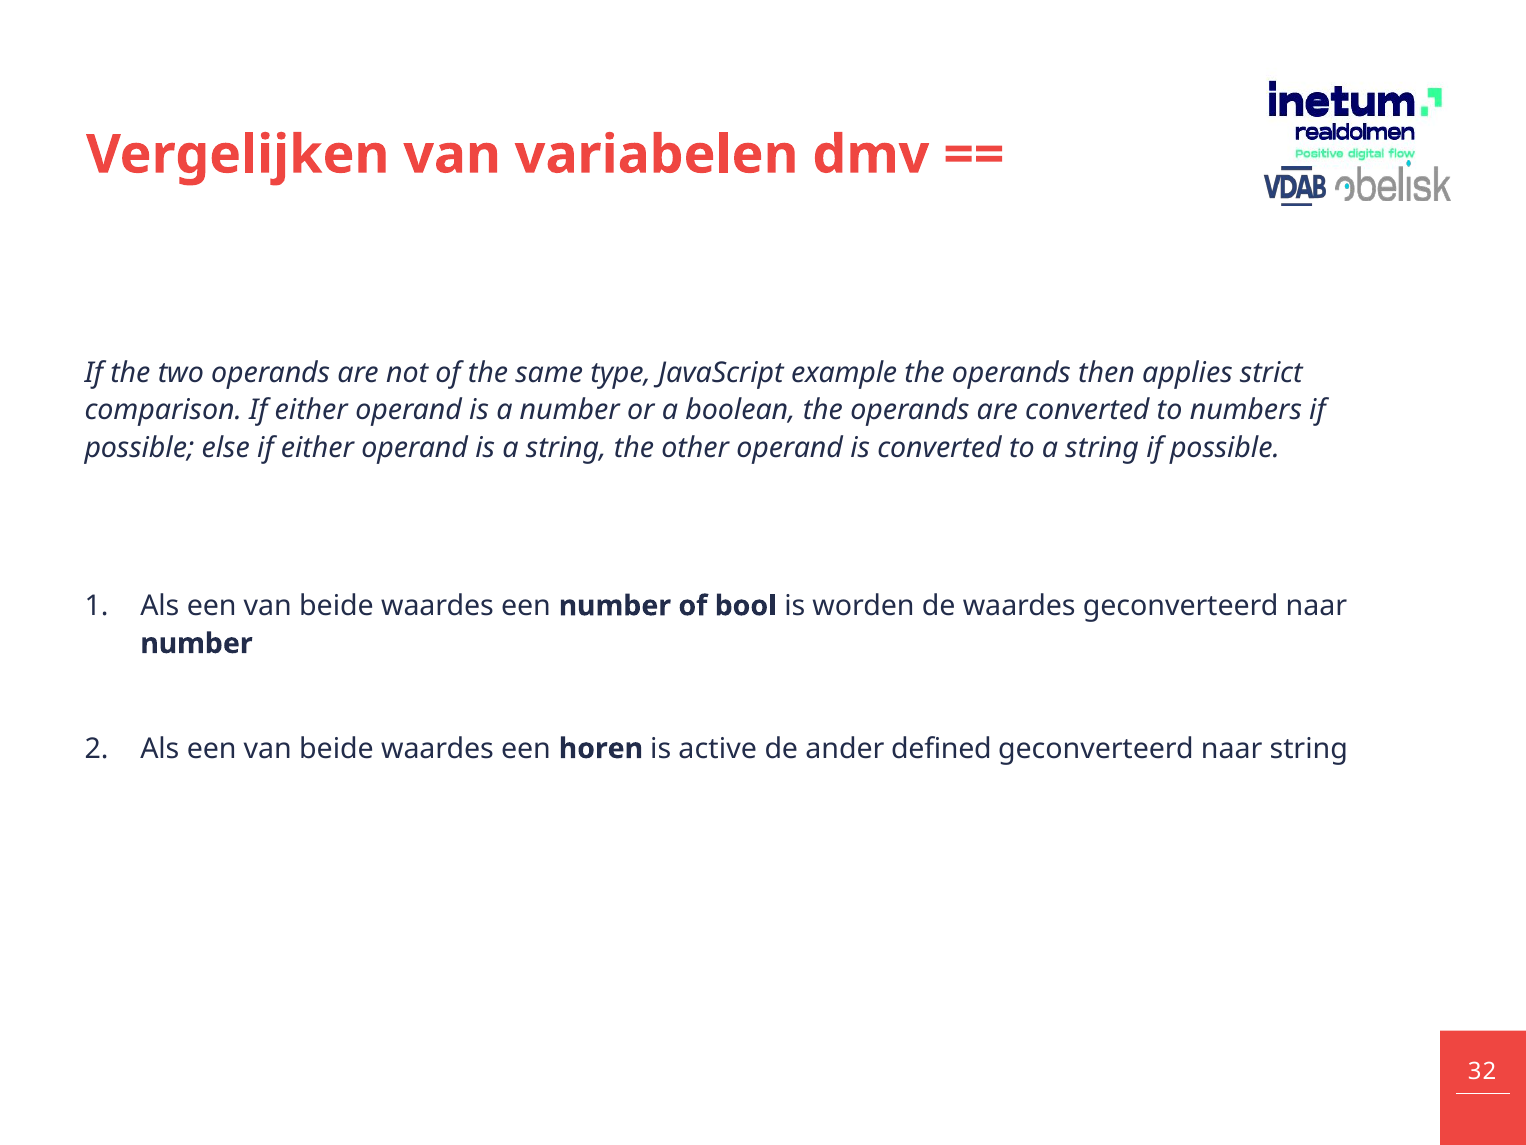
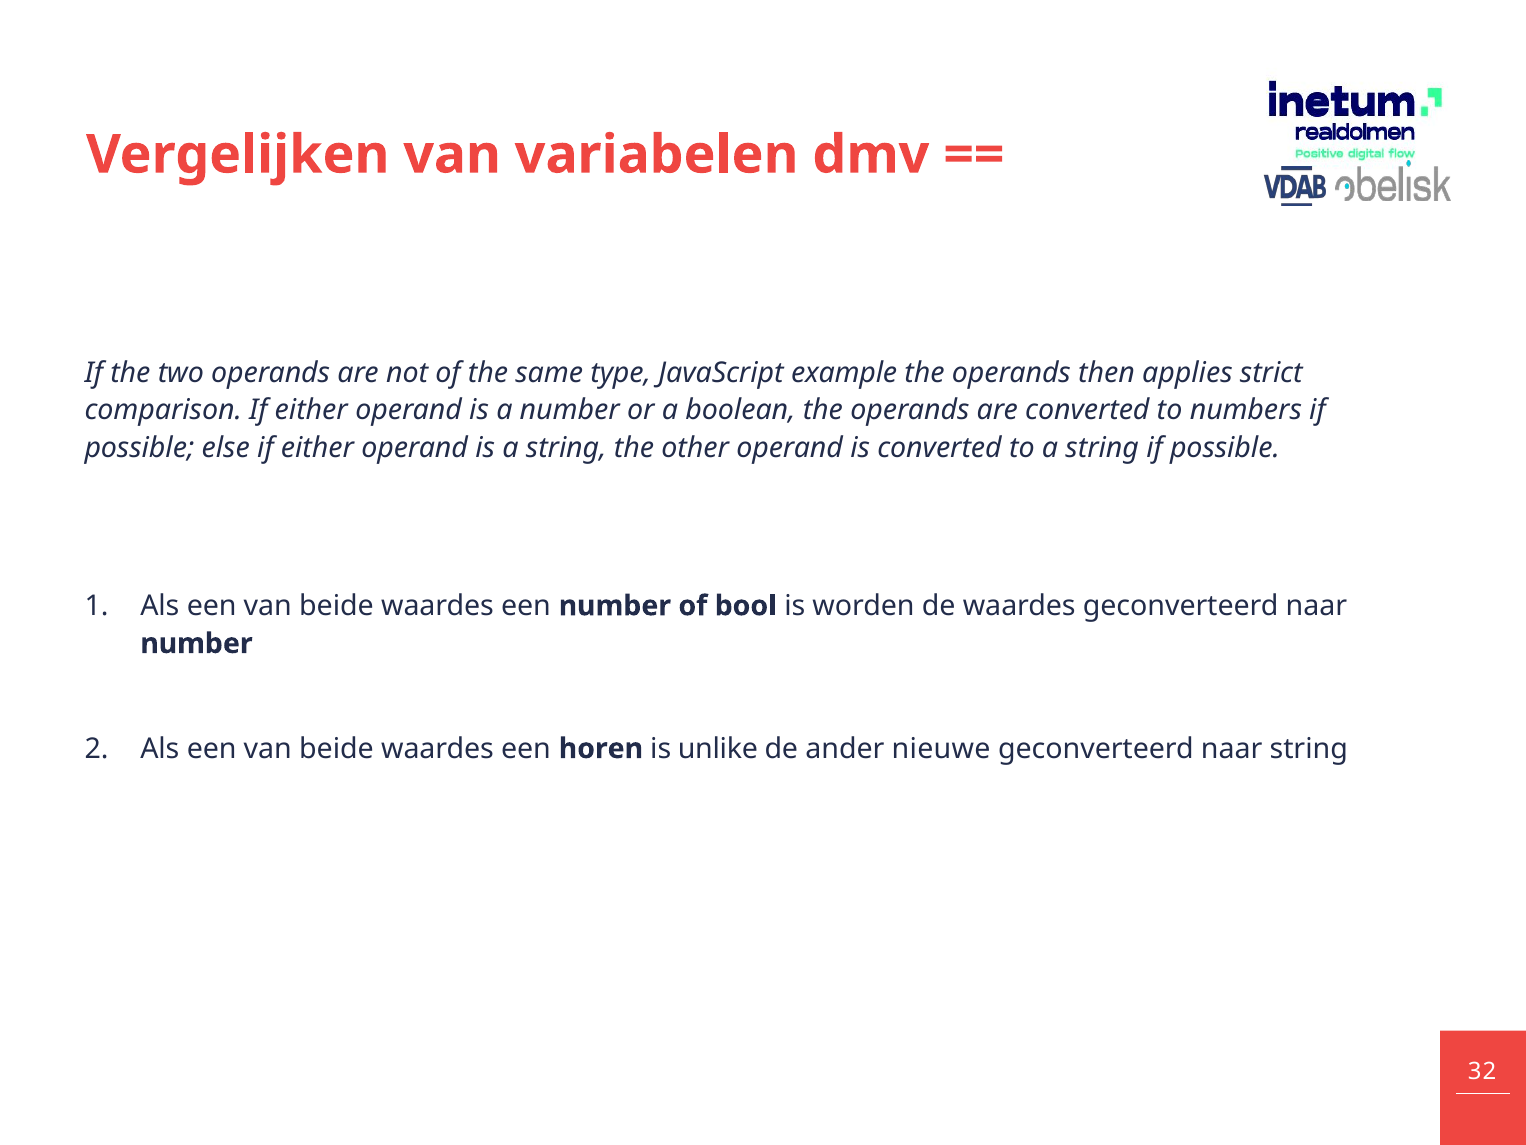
active: active -> unlike (718, 748)
defined: defined -> nieuwe (941, 748)
